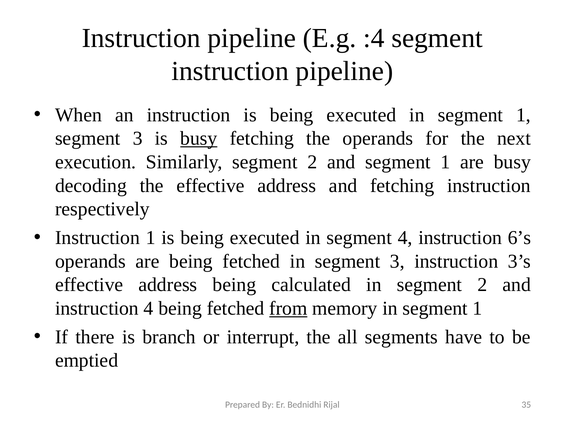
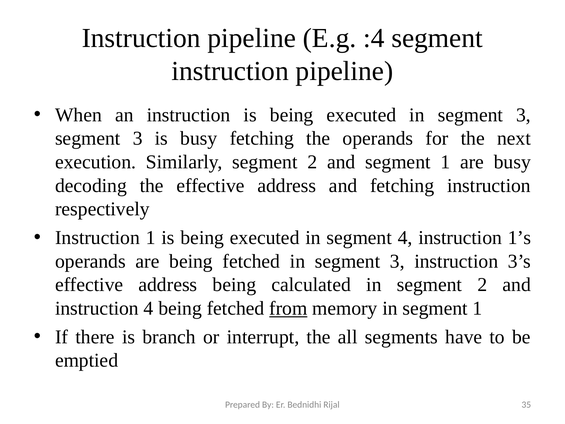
executed in segment 1: 1 -> 3 (523, 115)
busy underline: present -> none (199, 138)
6’s: 6’s -> 1’s (519, 238)
